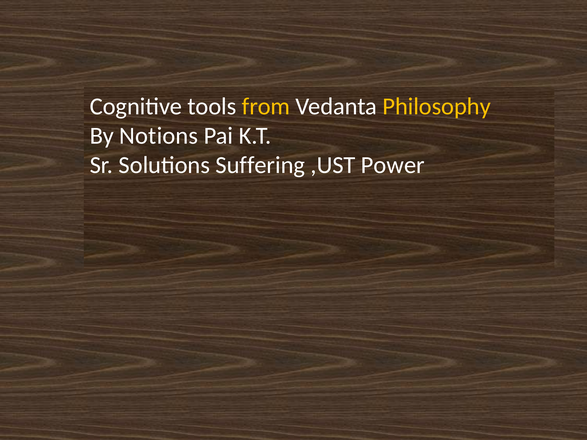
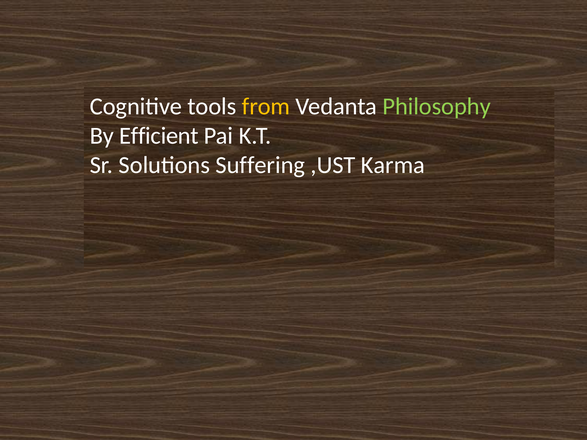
Philosophy colour: yellow -> light green (437, 107)
Notions: Notions -> Efficient (159, 136)
Power: Power -> Karma (393, 165)
